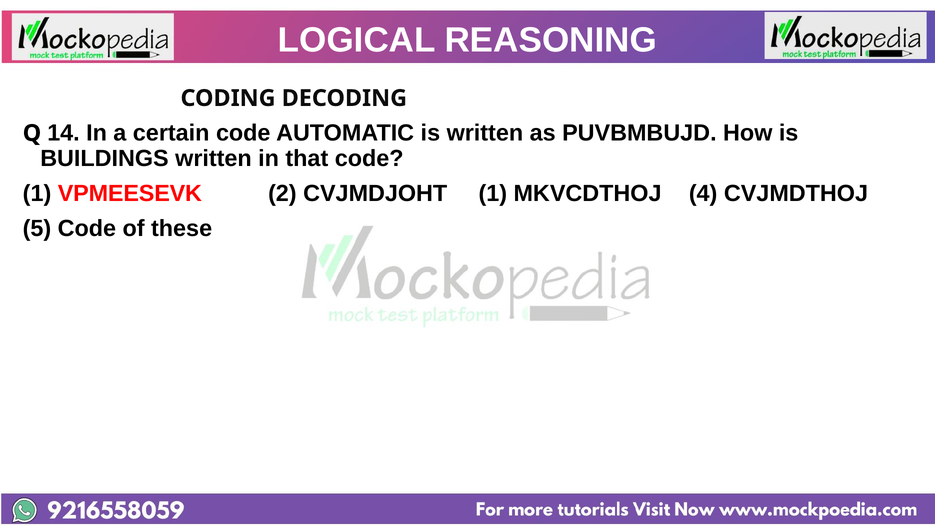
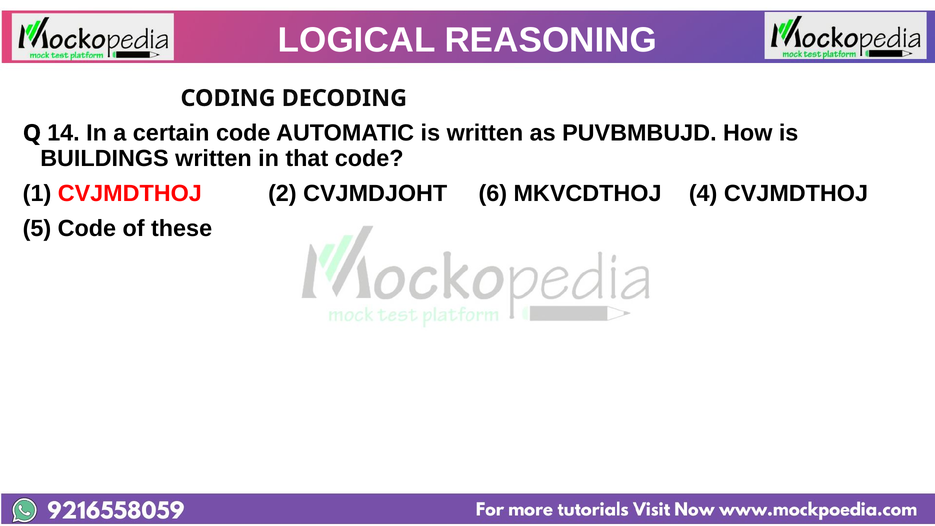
VPMEESEVK: VPMEESEVK -> CVJMDTHOJ (130, 193)
CVJMDJOHT 1: 1 -> 6 (493, 193)
